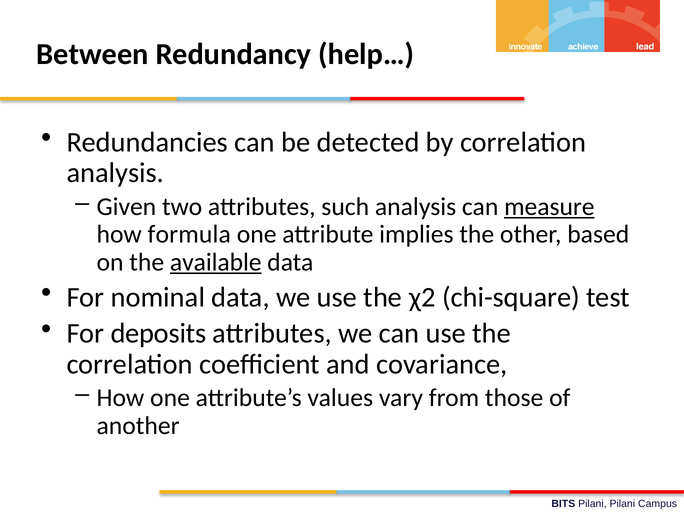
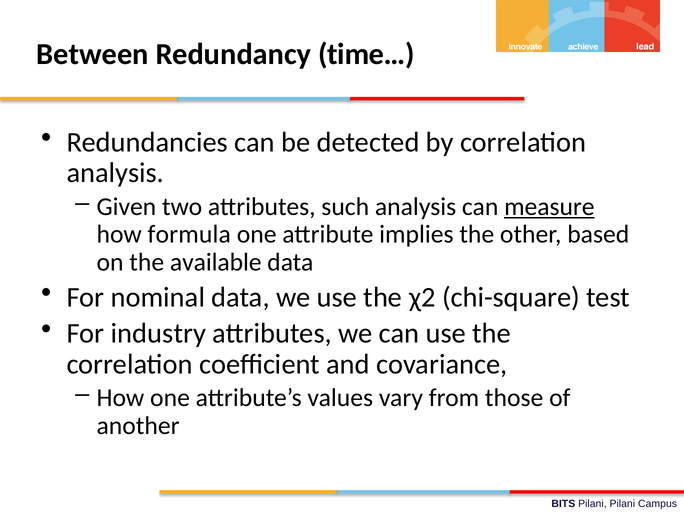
help…: help… -> time… (366, 54)
available underline: present -> none (216, 262)
deposits: deposits -> industry (158, 333)
